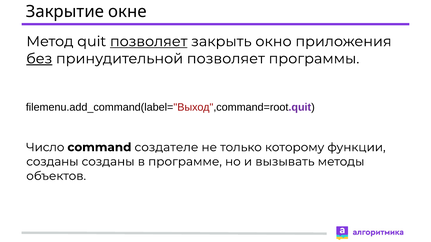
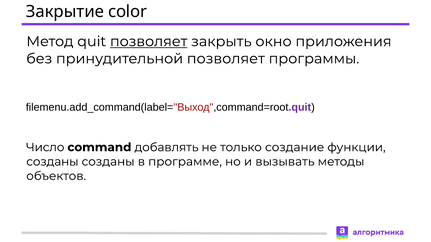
окне: окне -> color (128, 12)
без underline: present -> none (39, 59)
создателе: создателе -> добавлять (166, 148)
которому: которому -> создание (295, 148)
